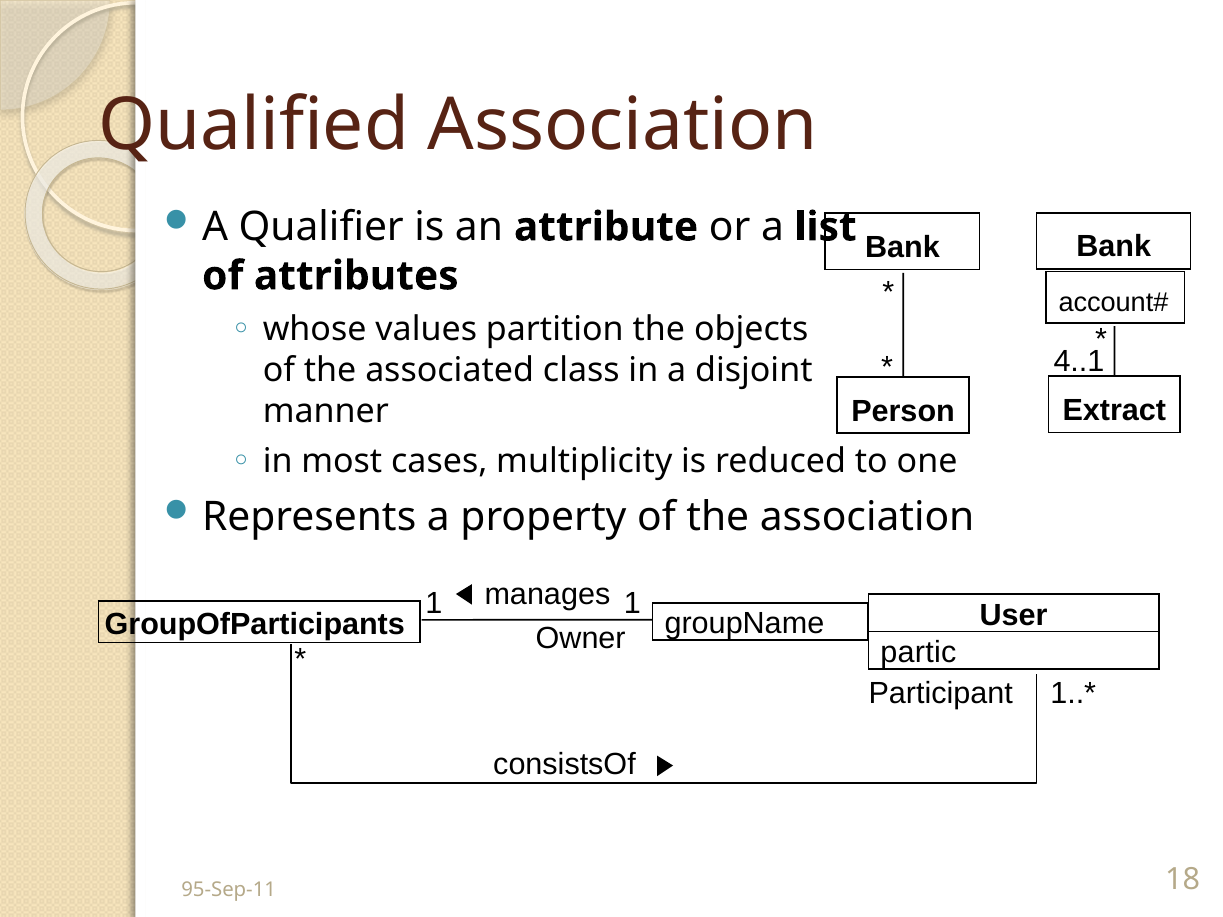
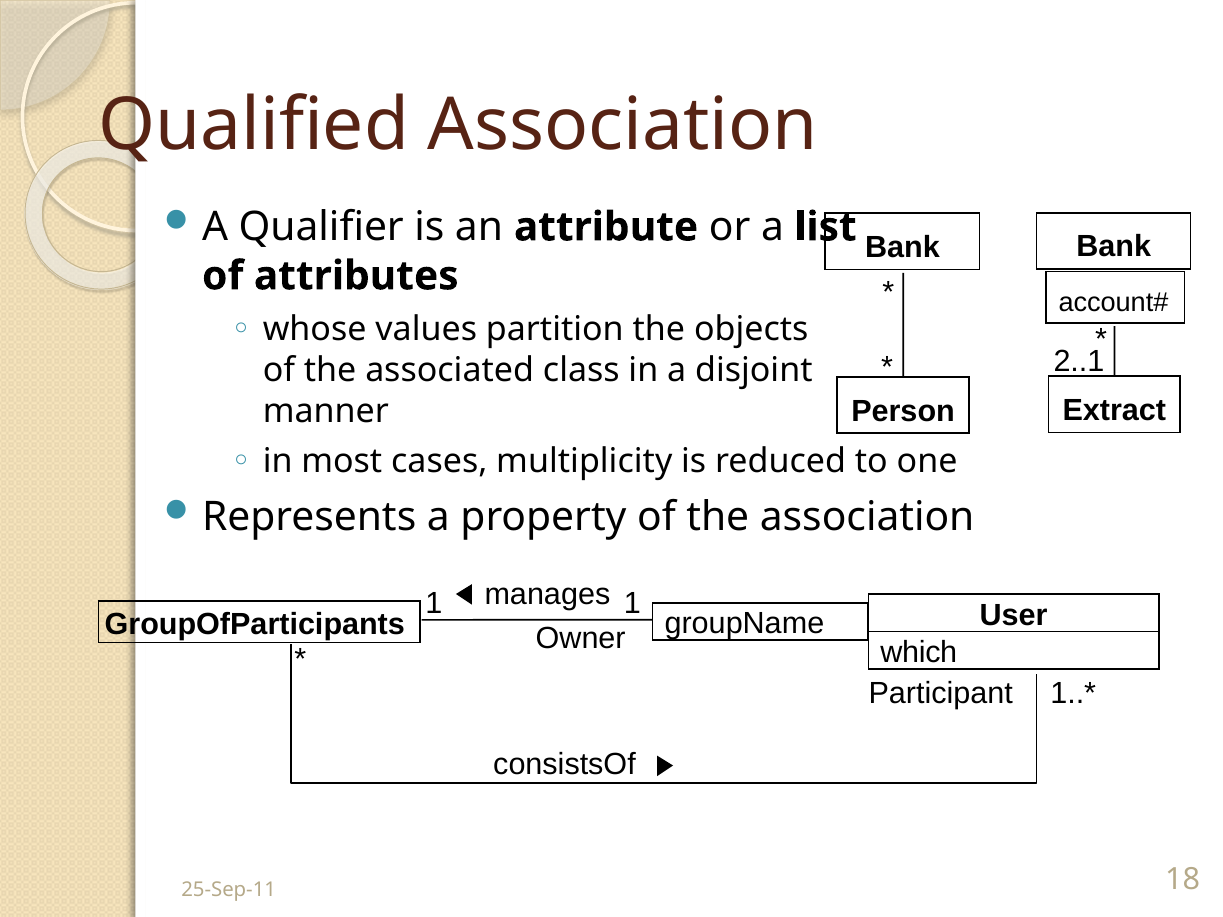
4..1: 4..1 -> 2..1 (1079, 361)
partic: partic -> which (919, 653)
95-Sep-11: 95-Sep-11 -> 25-Sep-11 (229, 890)
